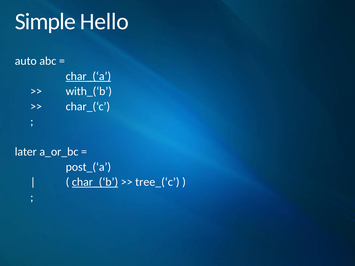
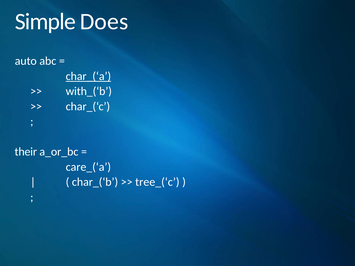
Hello: Hello -> Does (104, 22)
later: later -> their (26, 152)
post_(‘a: post_(‘a -> care_(‘a (88, 167)
char_(‘b underline: present -> none (95, 182)
